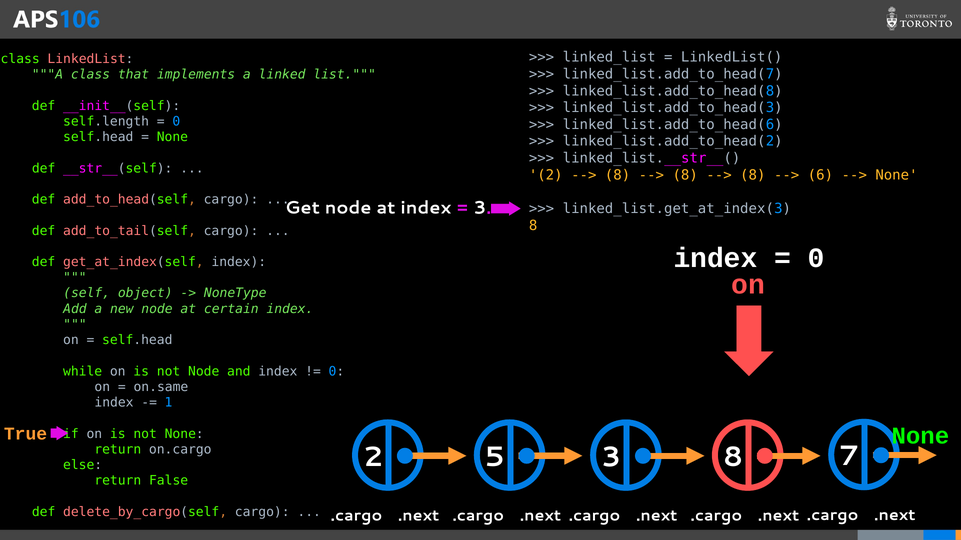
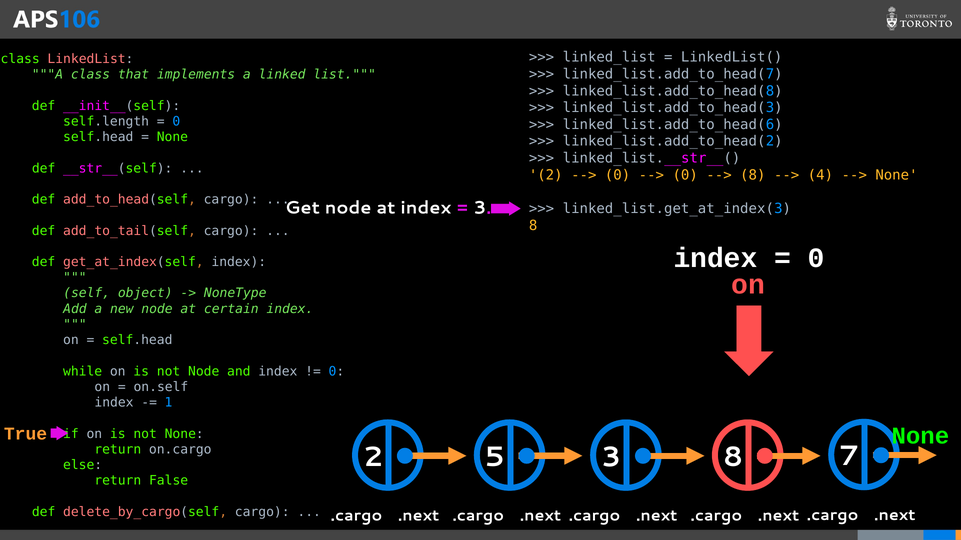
8: 8 -> 0 (618, 175)
8: 8 -> 0 (685, 175)
6: 6 -> 4 (820, 175)
on.same: on.same -> on.self (161, 387)
